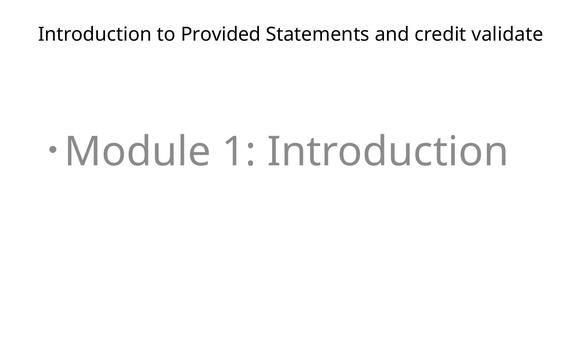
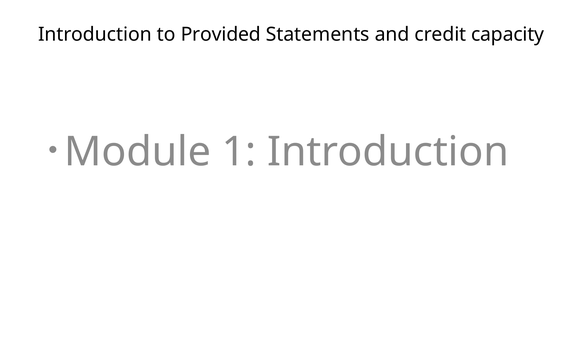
validate: validate -> capacity (508, 34)
